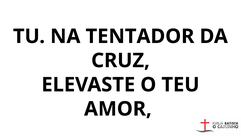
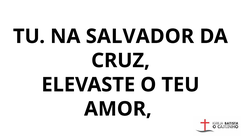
TENTADOR: TENTADOR -> SALVADOR (140, 36)
